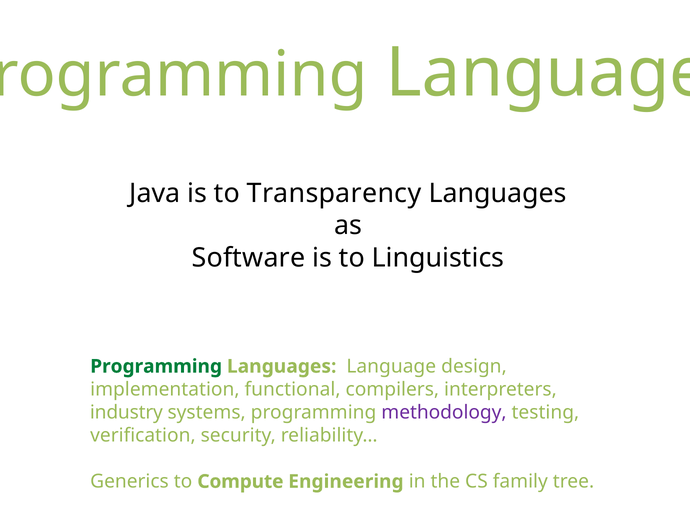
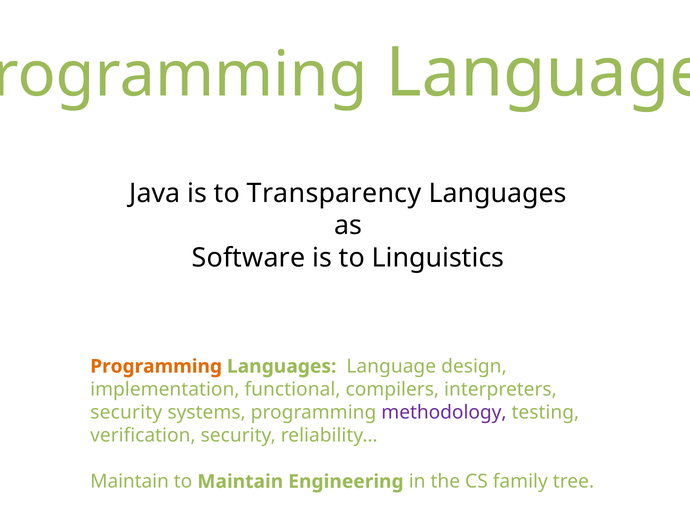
Programming colour: green -> orange (156, 366)
industry: industry -> security (126, 412)
Generics: Generics -> Maintain (130, 481)
to Compute: Compute -> Maintain (240, 481)
